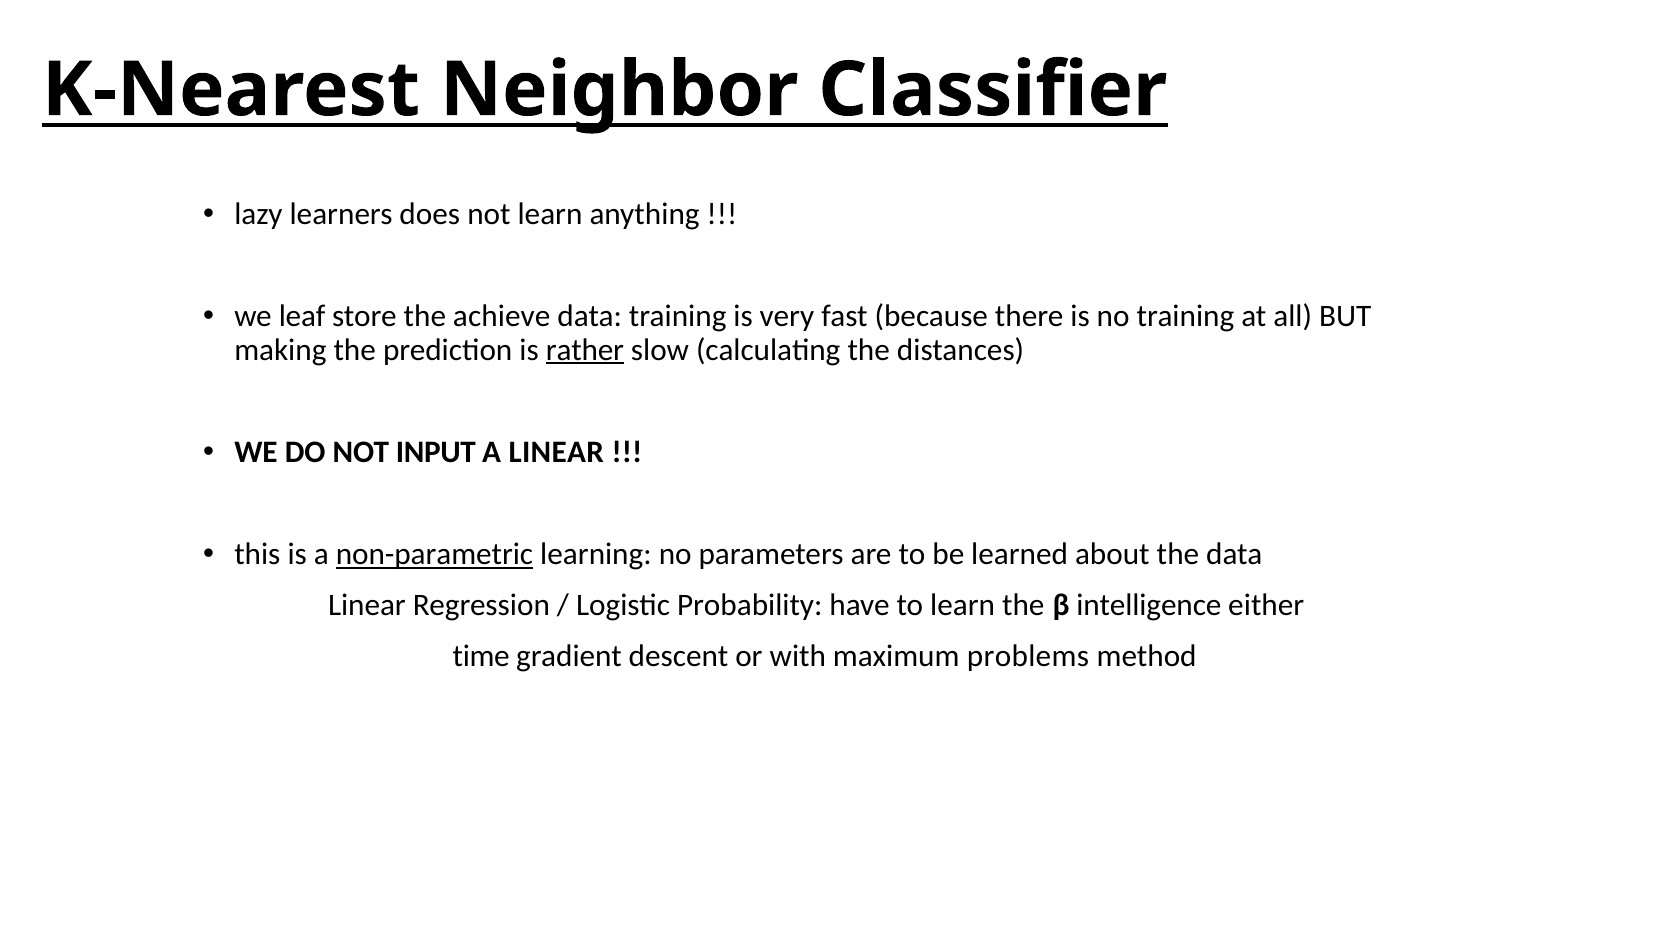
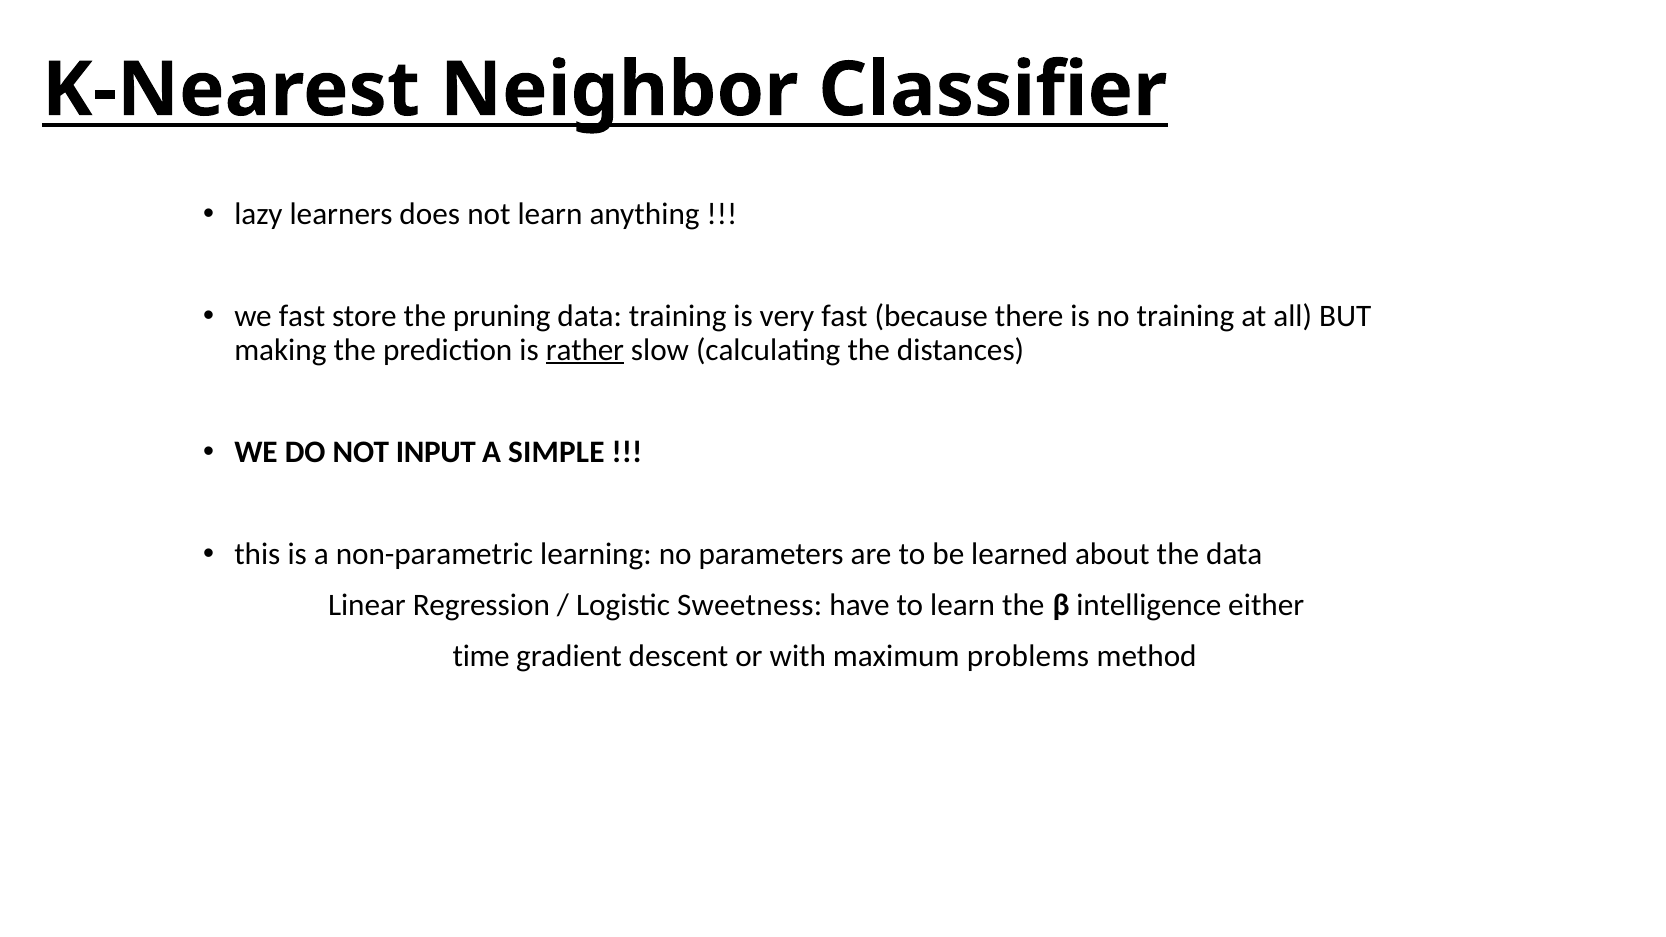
we leaf: leaf -> fast (302, 316)
achieve: achieve -> pruning (502, 316)
A LINEAR: LINEAR -> SIMPLE (556, 452)
non-parametric underline: present -> none (434, 554)
Probability: Probability -> Sweetness (750, 605)
